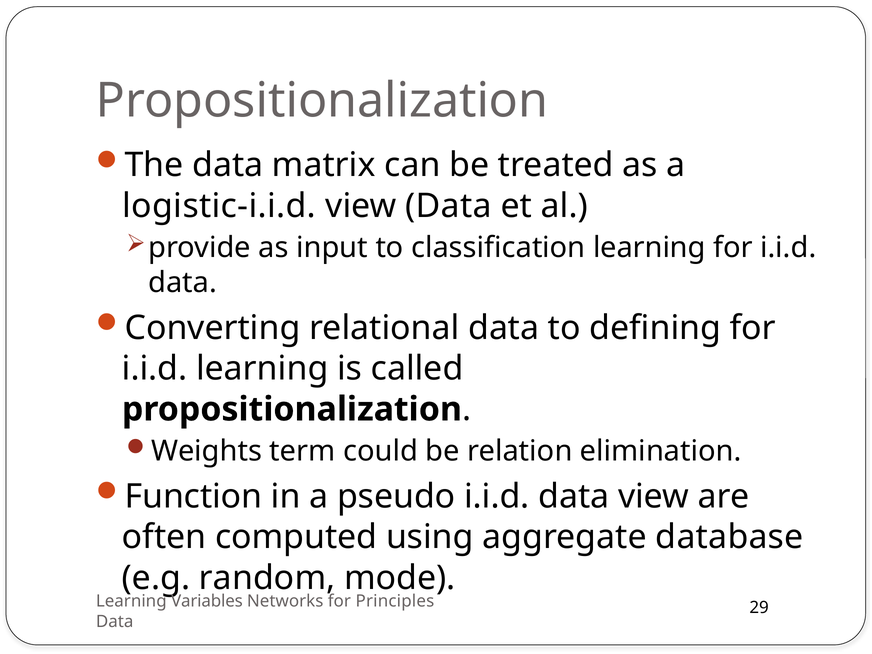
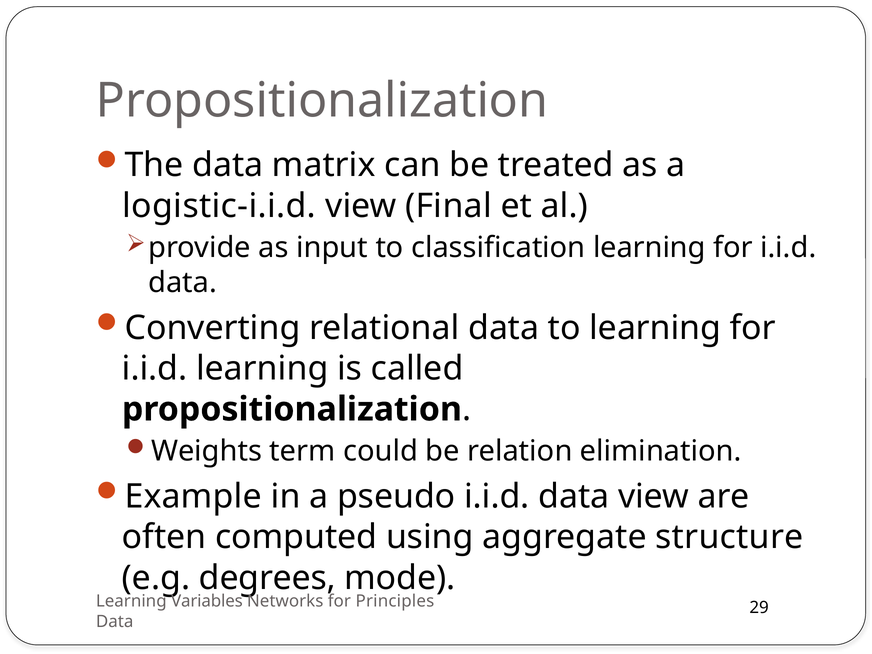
view Data: Data -> Final (448, 206)
to defining: defining -> learning (655, 328)
Function: Function -> Example (193, 496)
database: database -> structure (729, 537)
random: random -> degrees (267, 578)
